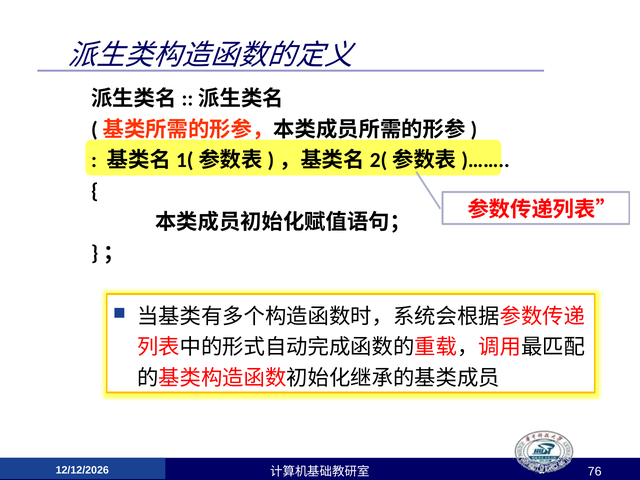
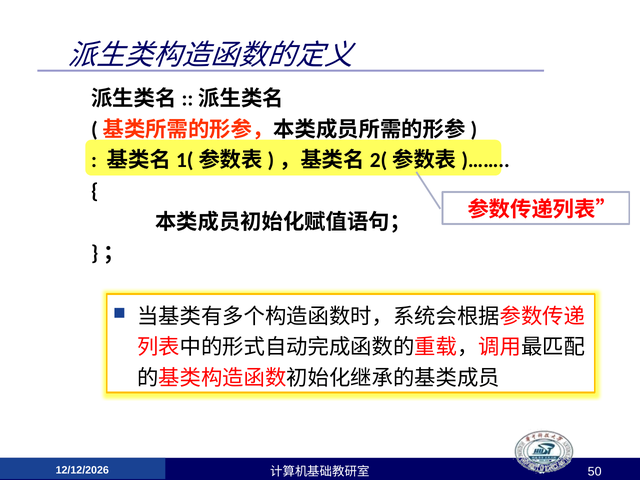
76: 76 -> 50 (595, 472)
